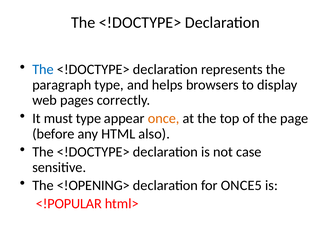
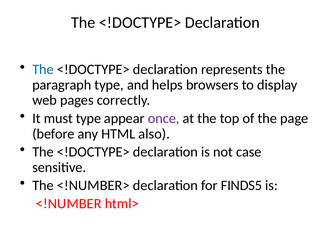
once colour: orange -> purple (164, 118)
<!OPENING>: <!OPENING> -> <!NUMBER> (93, 185)
ONCE5: ONCE5 -> FINDS5 (241, 185)
<!POPULAR: <!POPULAR -> <!NUMBER (69, 203)
